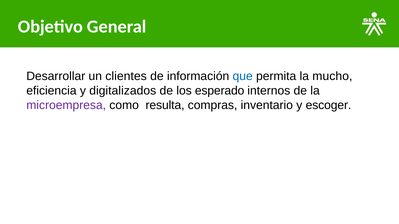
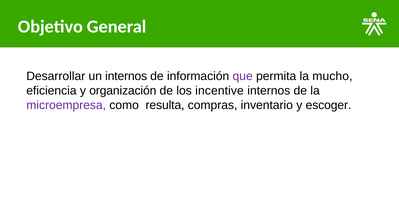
un clientes: clientes -> internos (126, 76)
que colour: blue -> purple (243, 76)
digitalizados: digitalizados -> organización (123, 91)
esperado: esperado -> incentive (219, 91)
